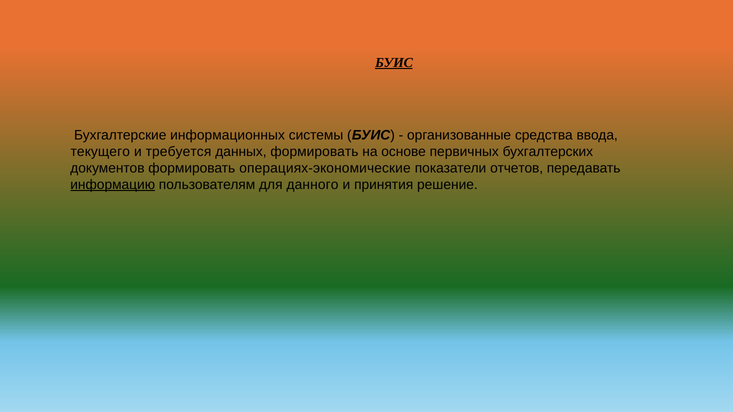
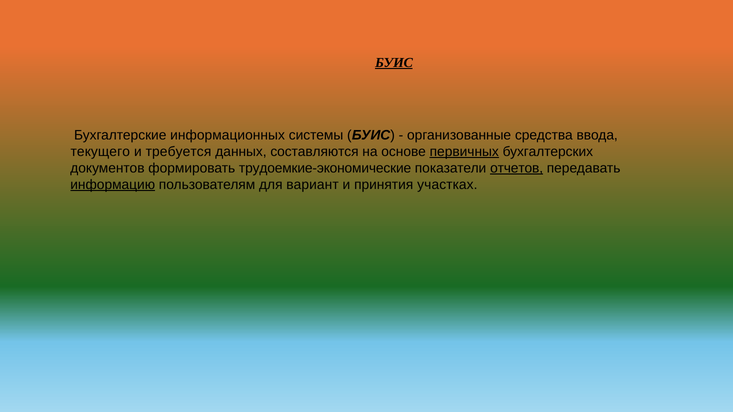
данных формировать: формировать -> составляются (315, 152)
первичных underline: none -> present (464, 152)
операциях-экономические: операциях-экономические -> трудоемкие-экономические (325, 168)
отчетов underline: none -> present (517, 168)
данного: данного -> вариант (313, 185)
решение: решение -> участках (447, 185)
